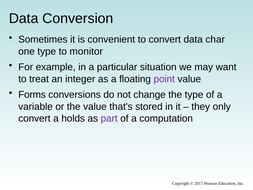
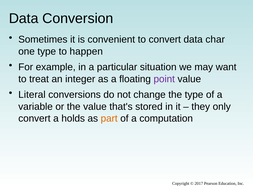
monitor: monitor -> happen (86, 51)
Forms: Forms -> Literal (32, 95)
part colour: purple -> orange (109, 118)
